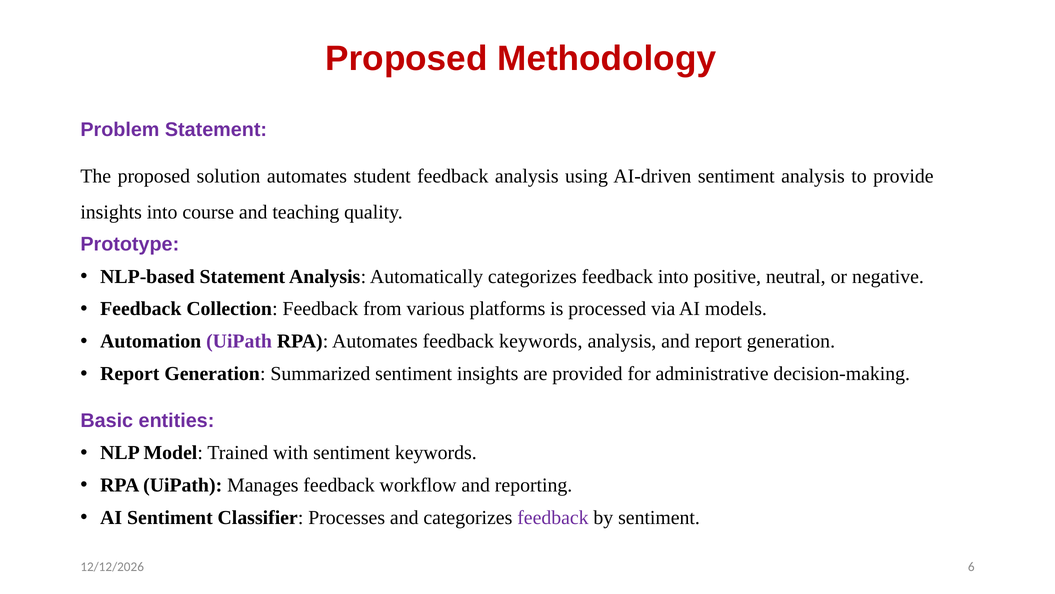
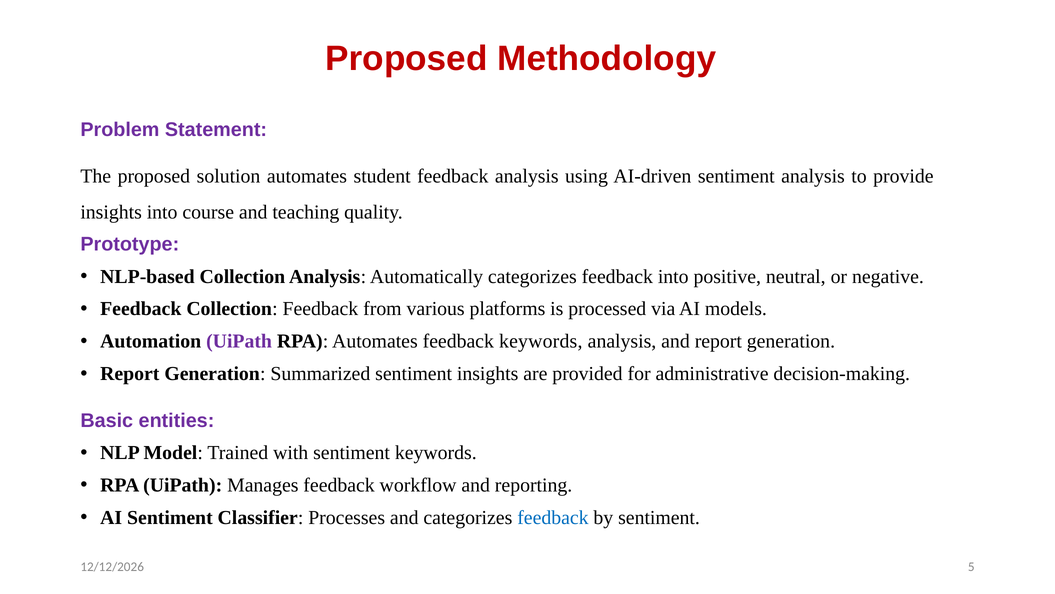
NLP-based Statement: Statement -> Collection (242, 276)
feedback colour: purple -> blue (553, 517)
6: 6 -> 5 (971, 567)
